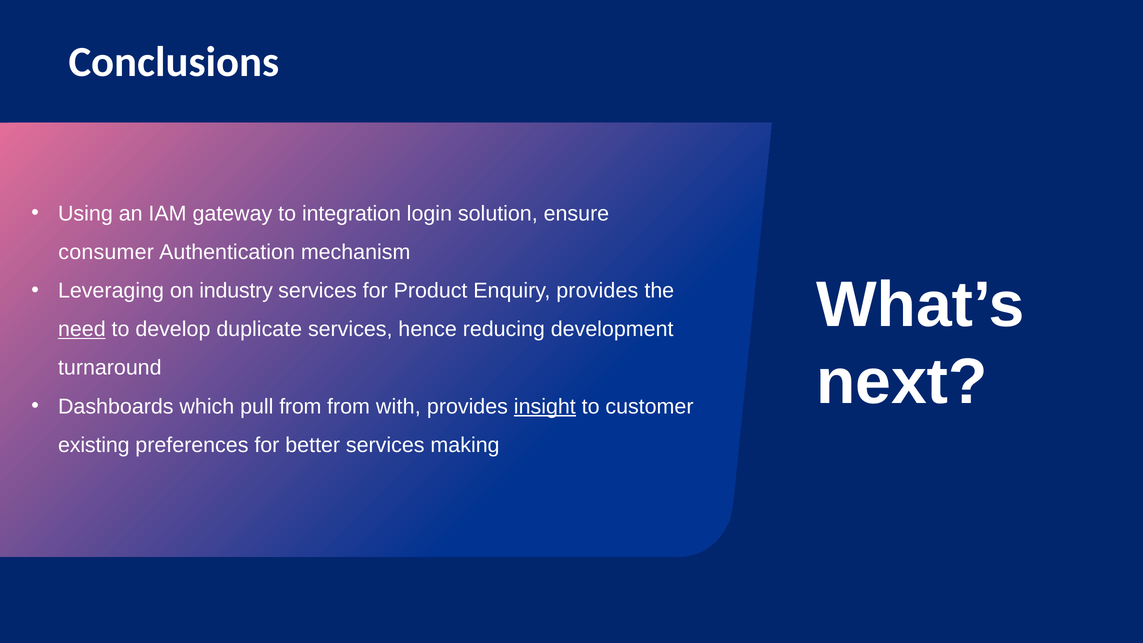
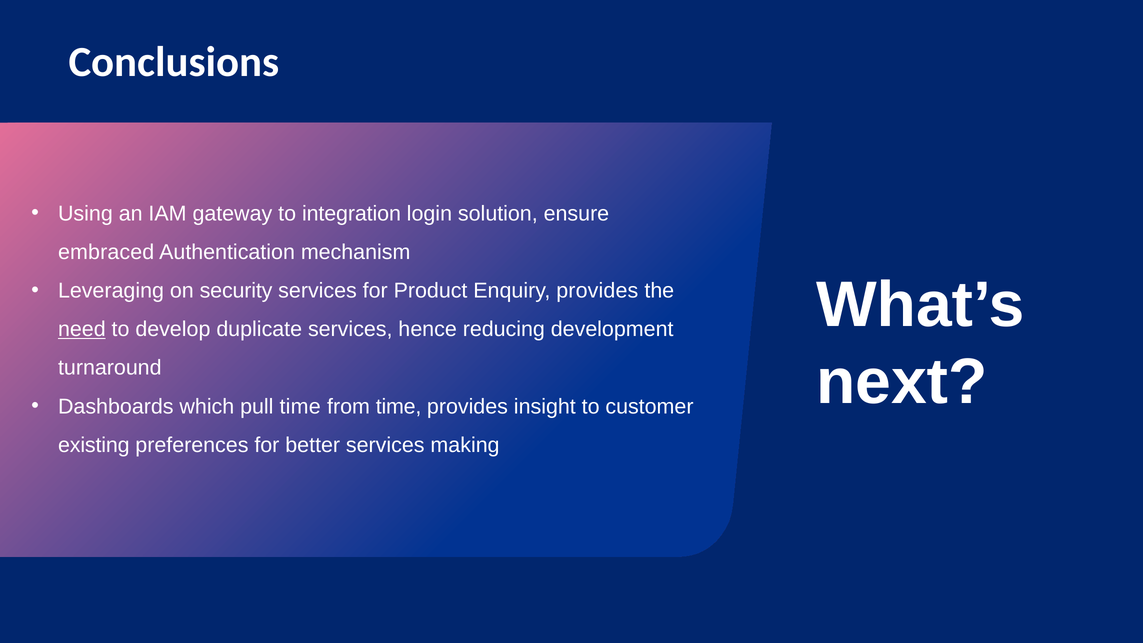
consumer: consumer -> embraced (106, 252)
industry: industry -> security (236, 291)
pull from: from -> time (300, 407)
from with: with -> time (399, 407)
insight underline: present -> none (545, 407)
